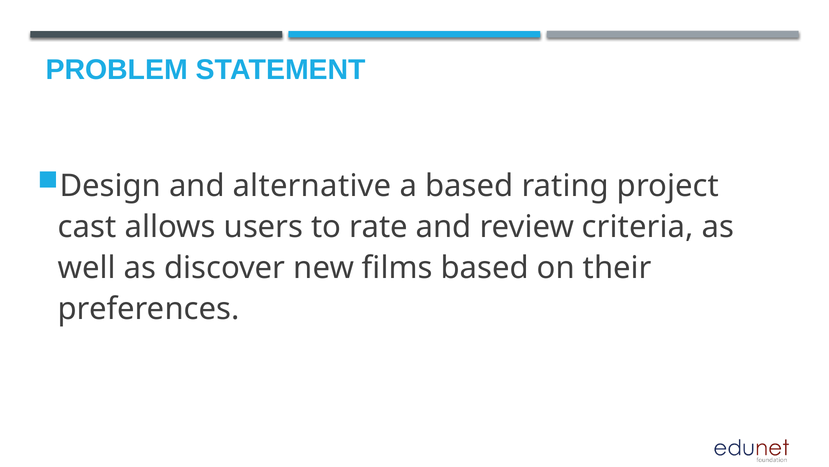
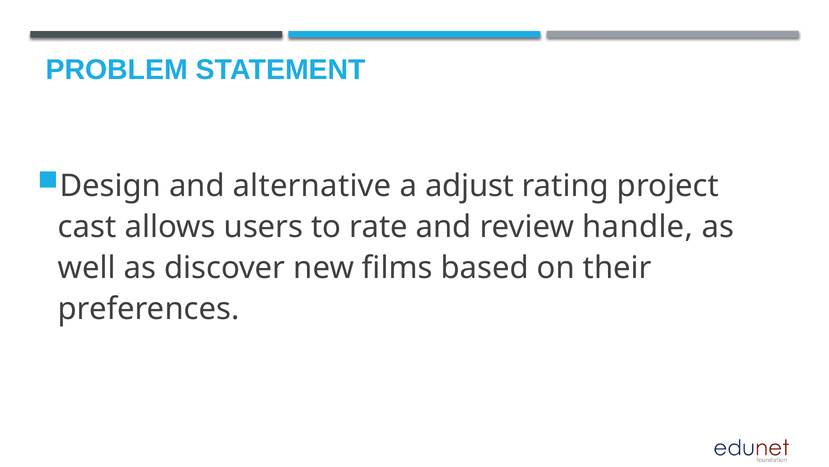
a based: based -> adjust (470, 186)
criteria: criteria -> handle (638, 227)
